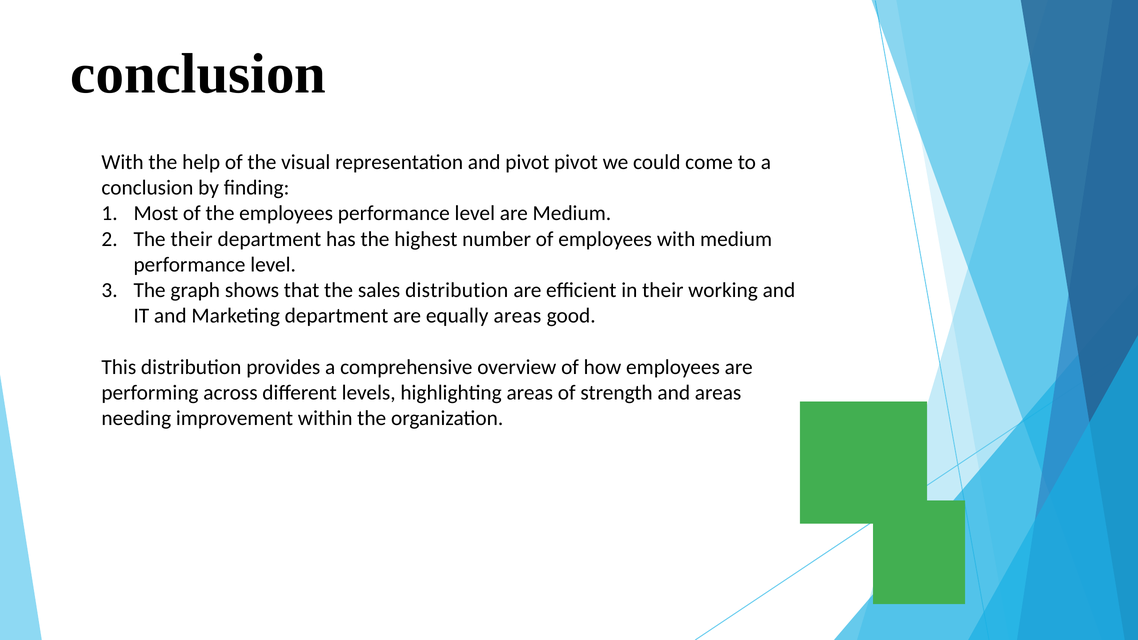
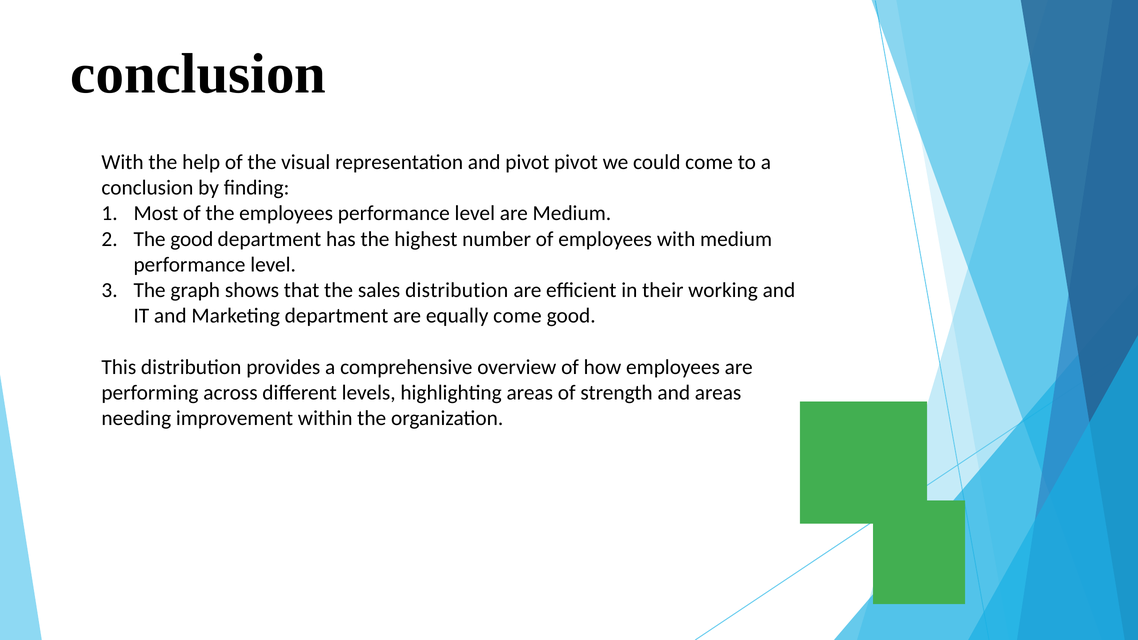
The their: their -> good (192, 239)
equally areas: areas -> come (517, 316)
